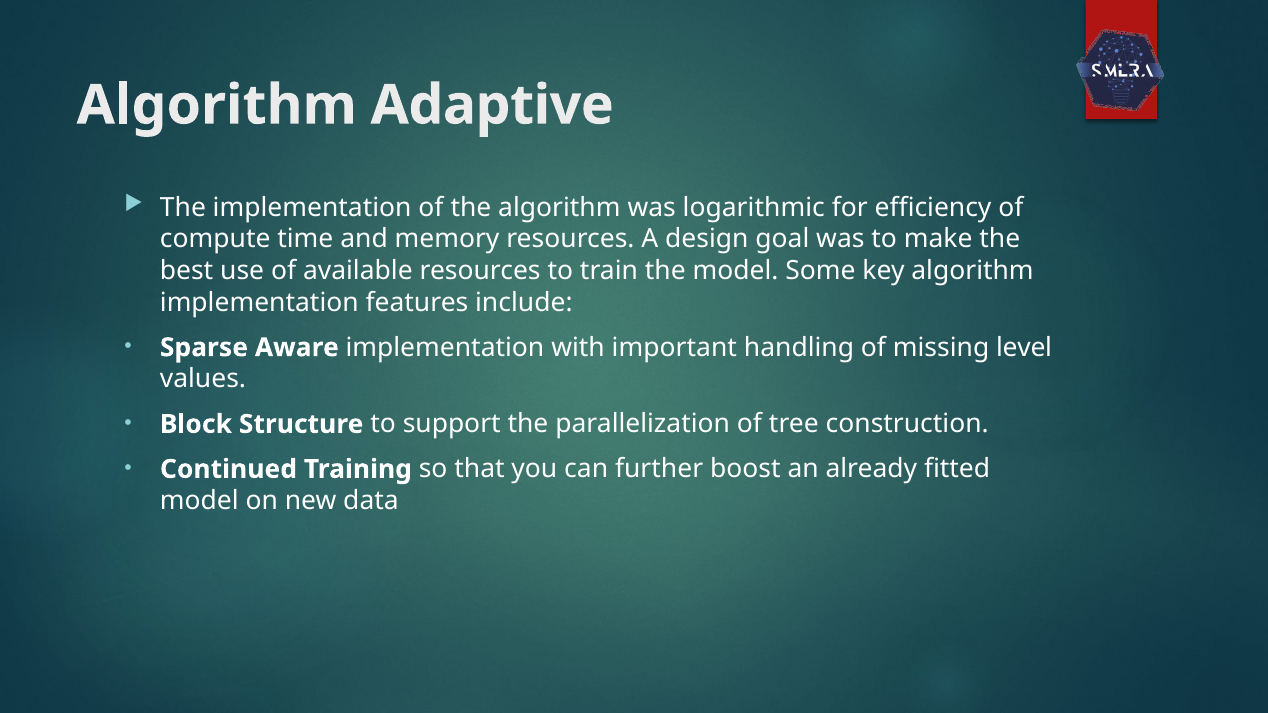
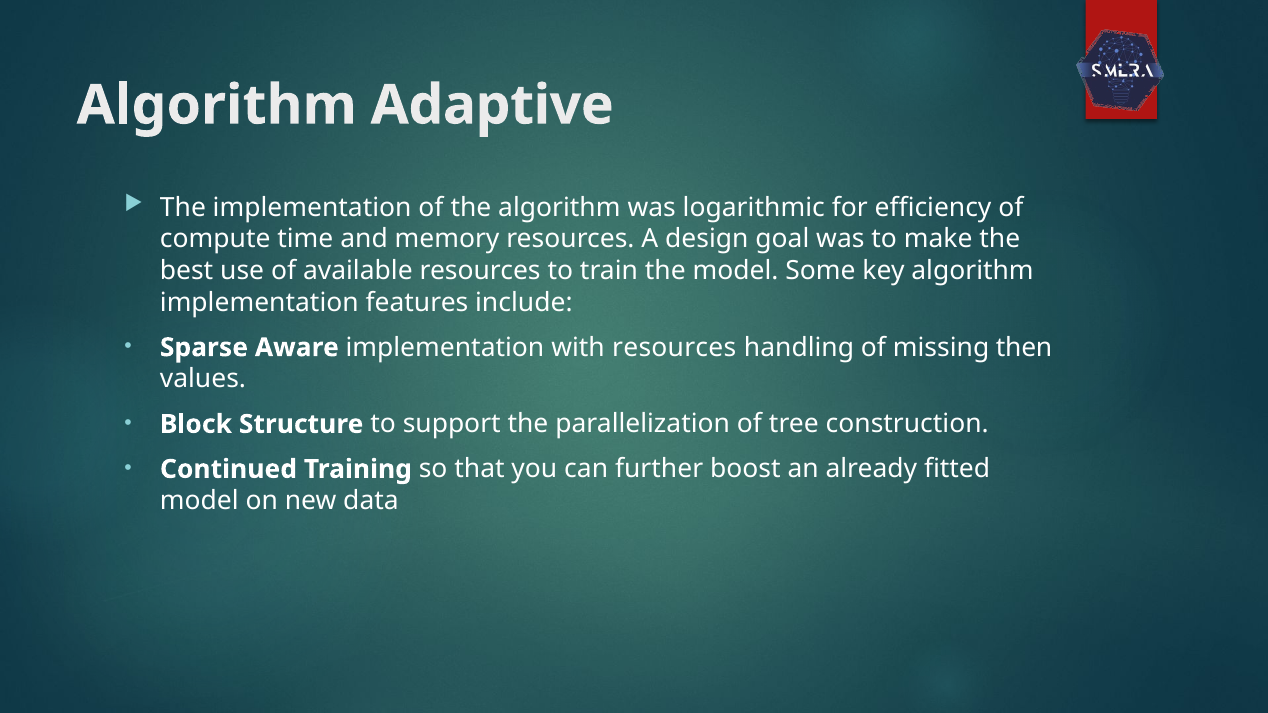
with important: important -> resources (674, 348)
level: level -> then (1024, 348)
